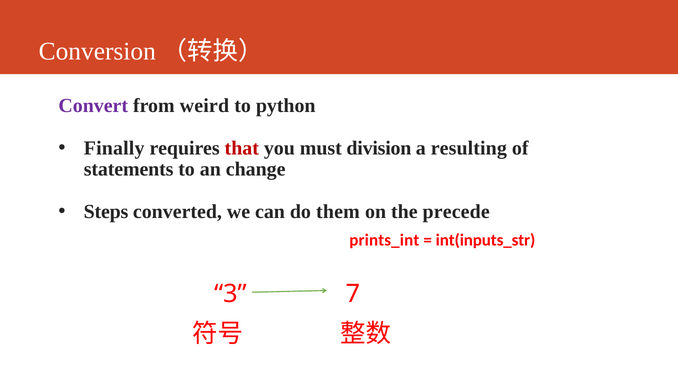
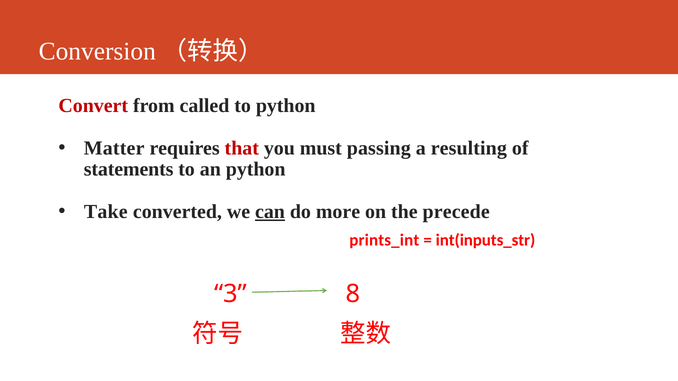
Convert colour: purple -> red (93, 106)
weird: weird -> called (204, 106)
Finally: Finally -> Matter (114, 148)
division: division -> passing (379, 148)
an change: change -> python (256, 170)
Steps: Steps -> Take (106, 212)
can underline: none -> present (270, 212)
them: them -> more (338, 212)
7: 7 -> 8 (353, 294)
